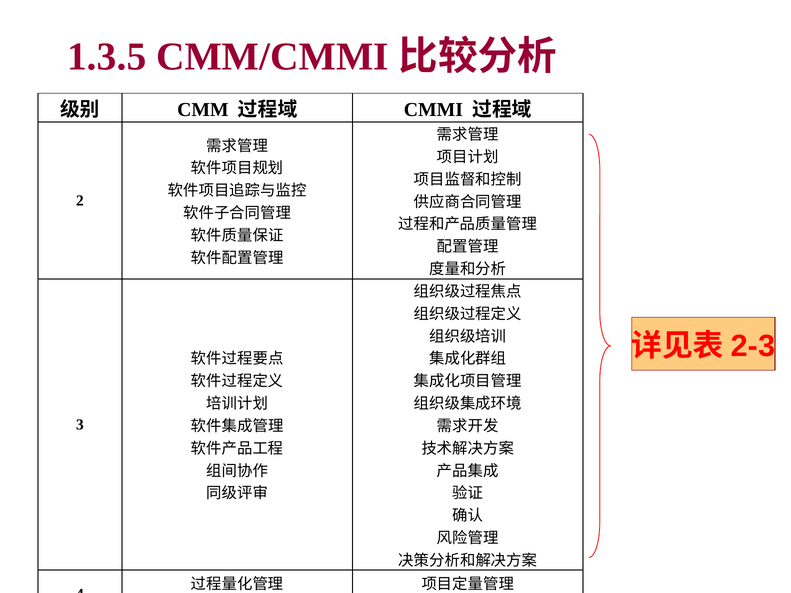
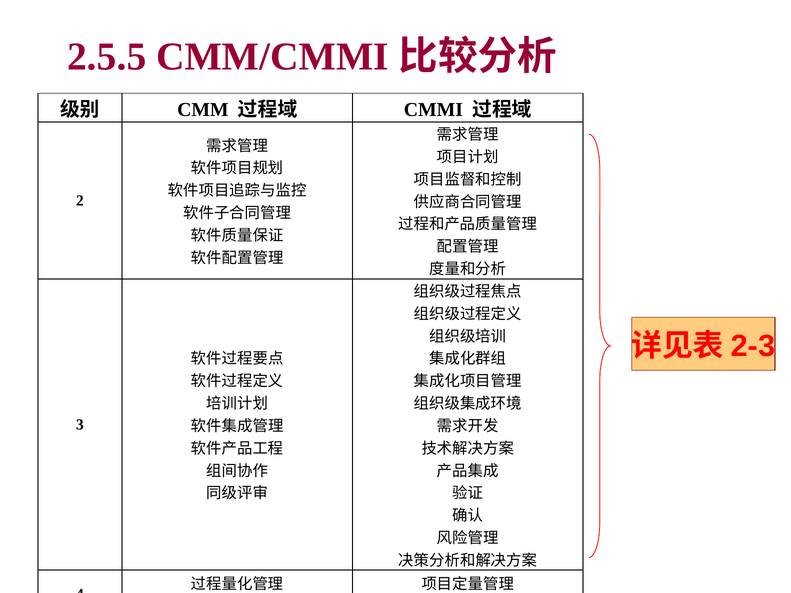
1.3.5: 1.3.5 -> 2.5.5 (107, 57)
